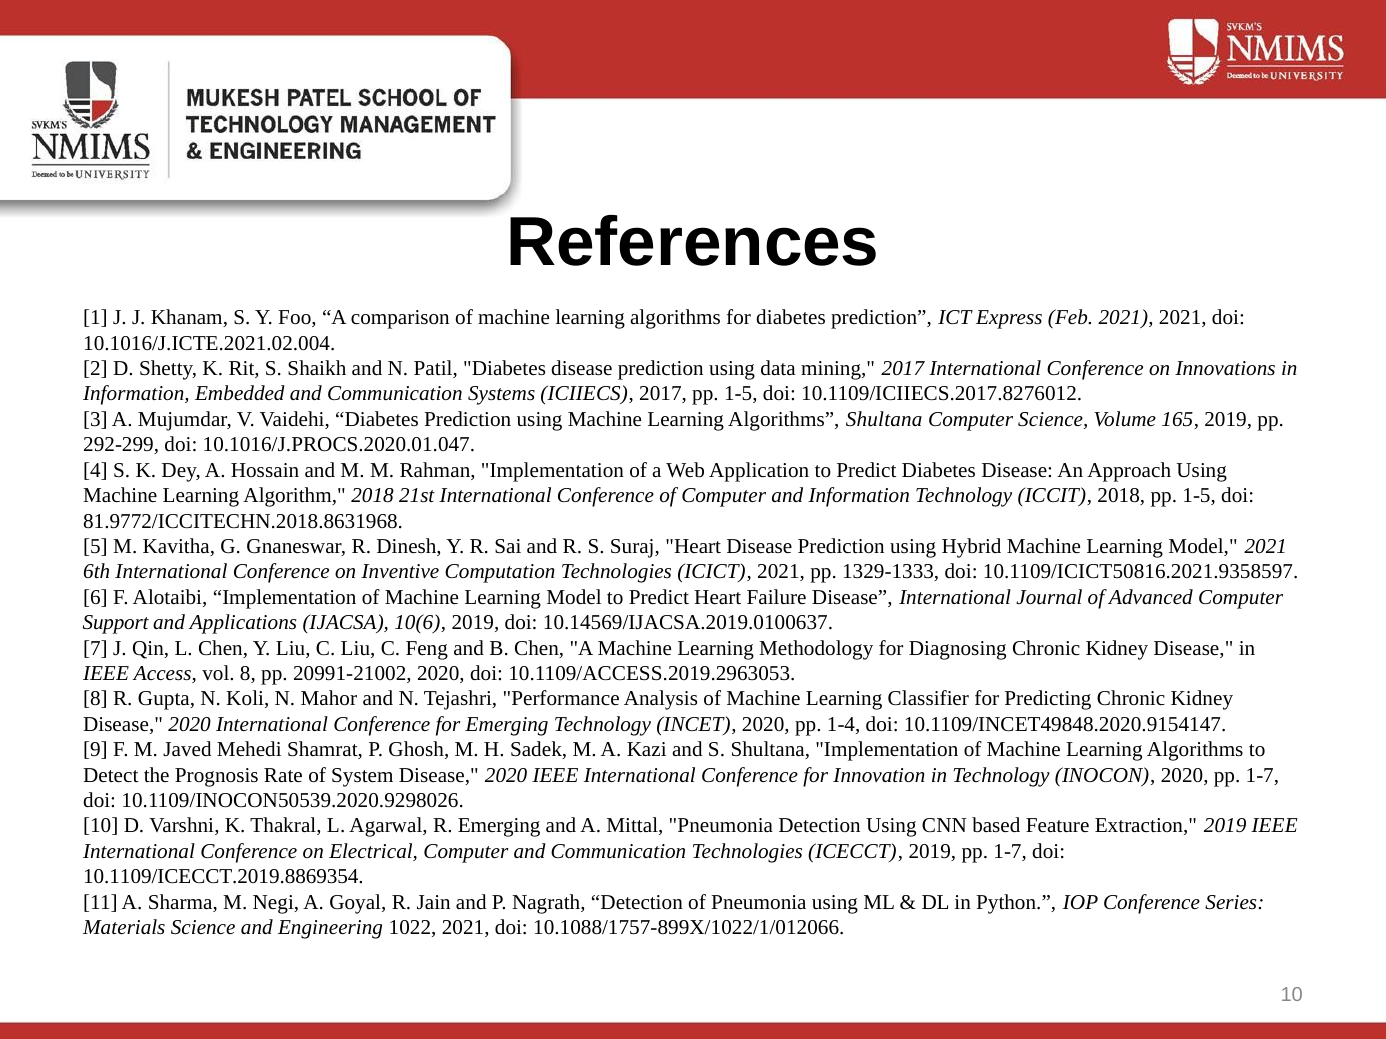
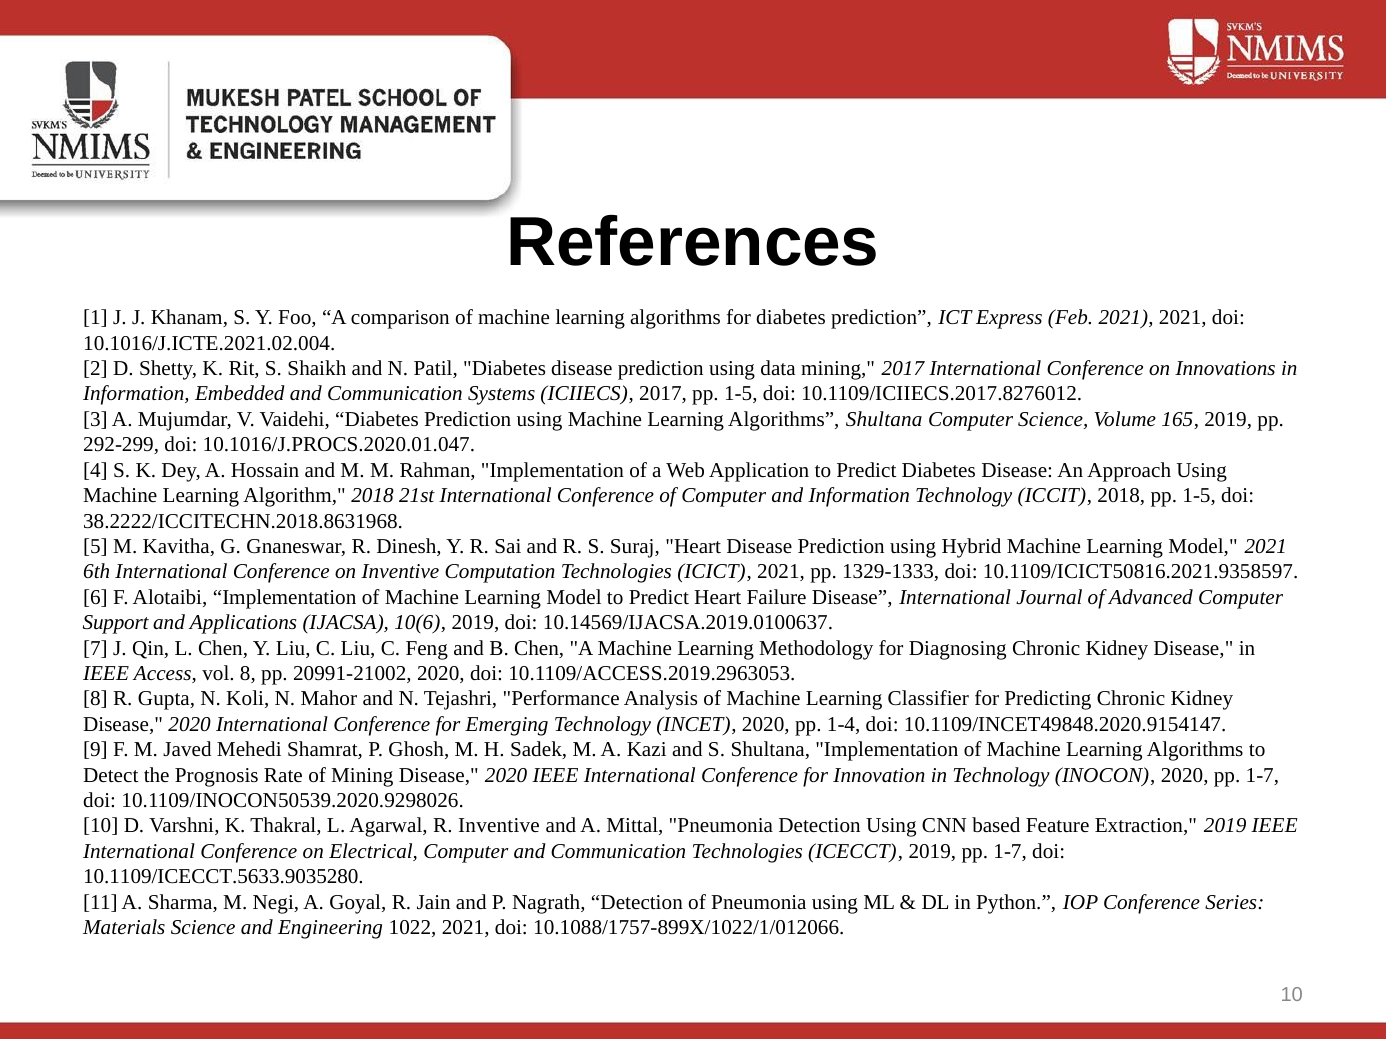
81.9772/ICCITECHN.2018.8631968: 81.9772/ICCITECHN.2018.8631968 -> 38.2222/ICCITECHN.2018.8631968 (243, 521)
of System: System -> Mining (362, 776)
R Emerging: Emerging -> Inventive (499, 826)
10.1109/ICECCT.2019.8869354: 10.1109/ICECCT.2019.8869354 -> 10.1109/ICECCT.5633.9035280 (223, 877)
